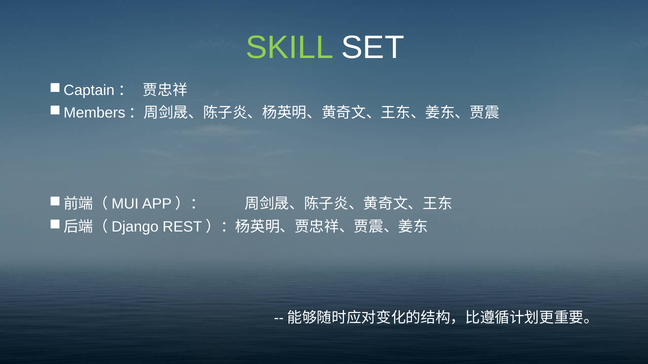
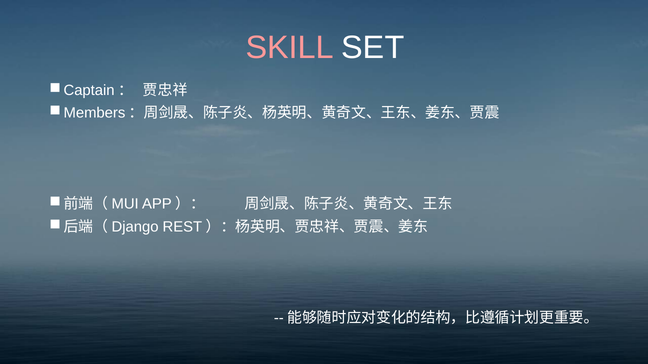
SKILL colour: light green -> pink (290, 47)
